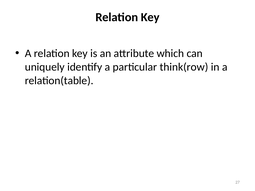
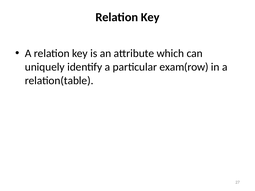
think(row: think(row -> exam(row (184, 67)
